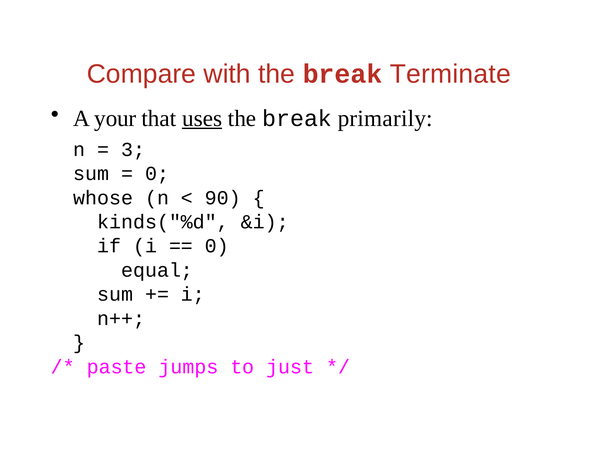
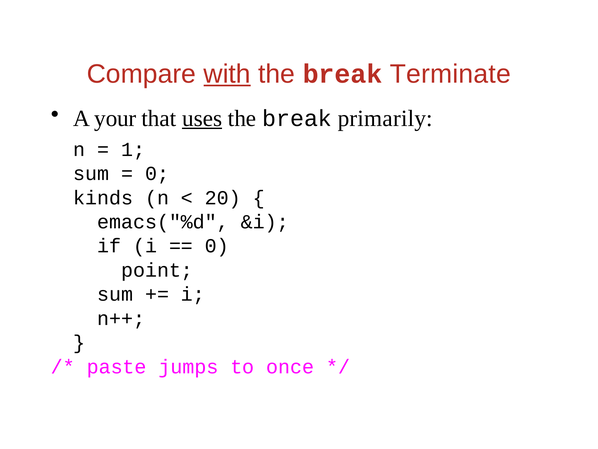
with underline: none -> present (227, 74)
3: 3 -> 1 (133, 149)
whose: whose -> kinds (103, 198)
90: 90 -> 20 (223, 198)
kinds("%d: kinds("%d -> emacs("%d (163, 222)
equal: equal -> point (157, 270)
just: just -> once (290, 366)
